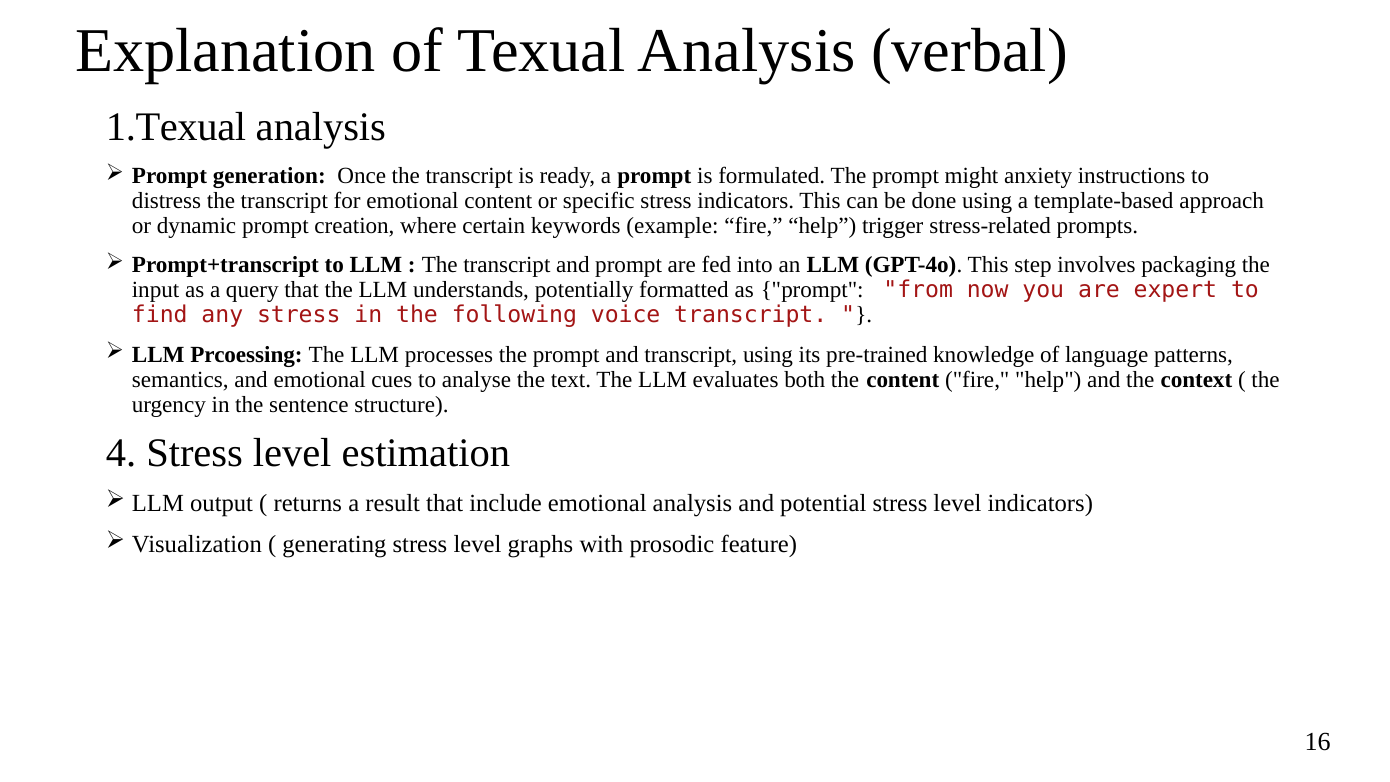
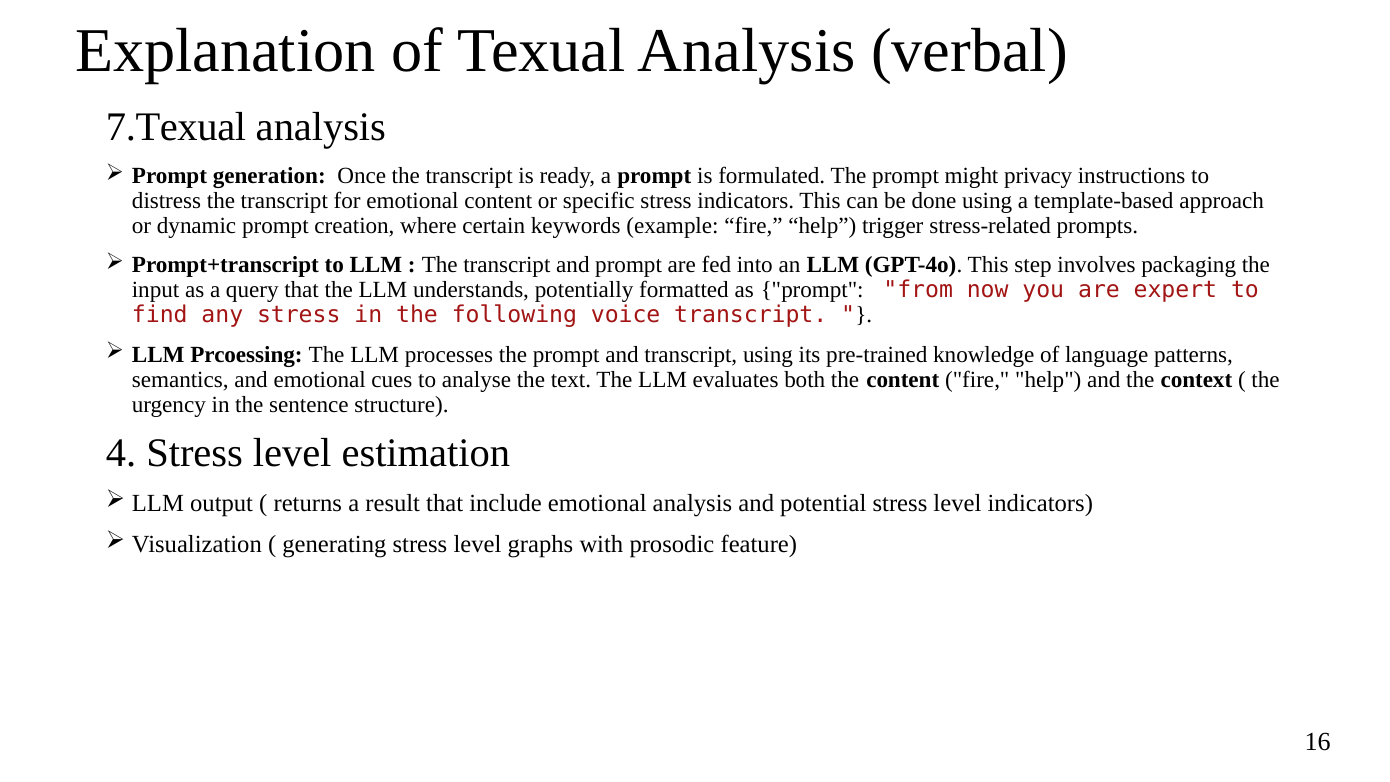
1.Texual: 1.Texual -> 7.Texual (176, 127)
anxiety: anxiety -> privacy (1038, 176)
